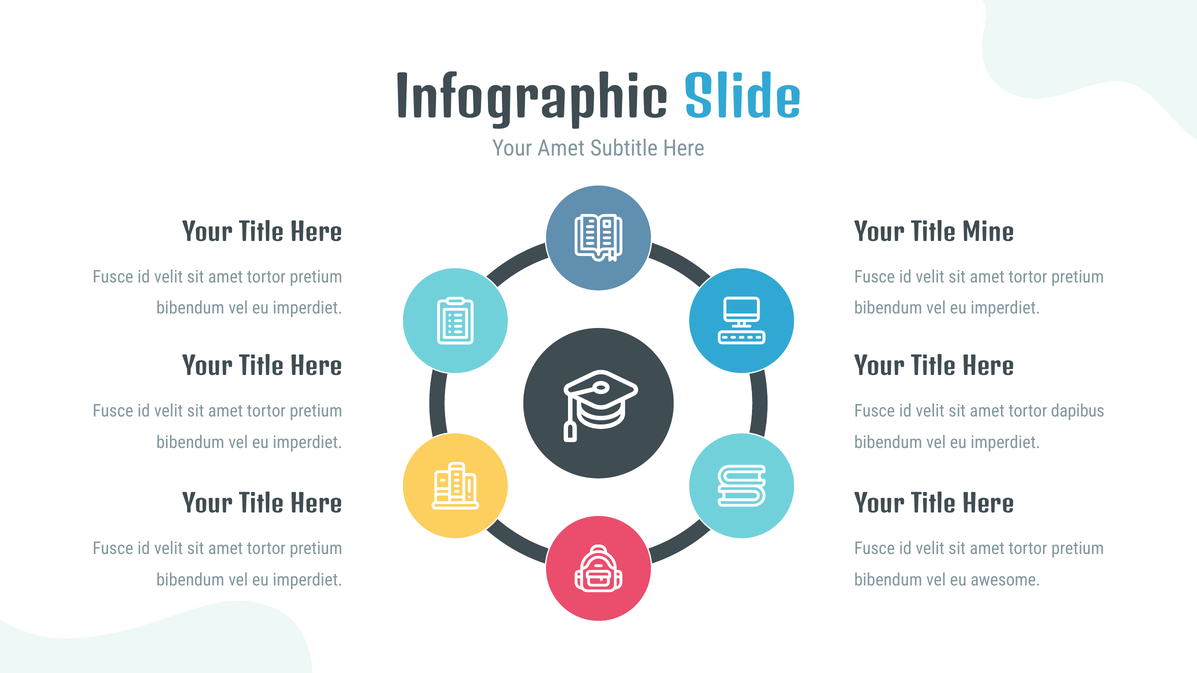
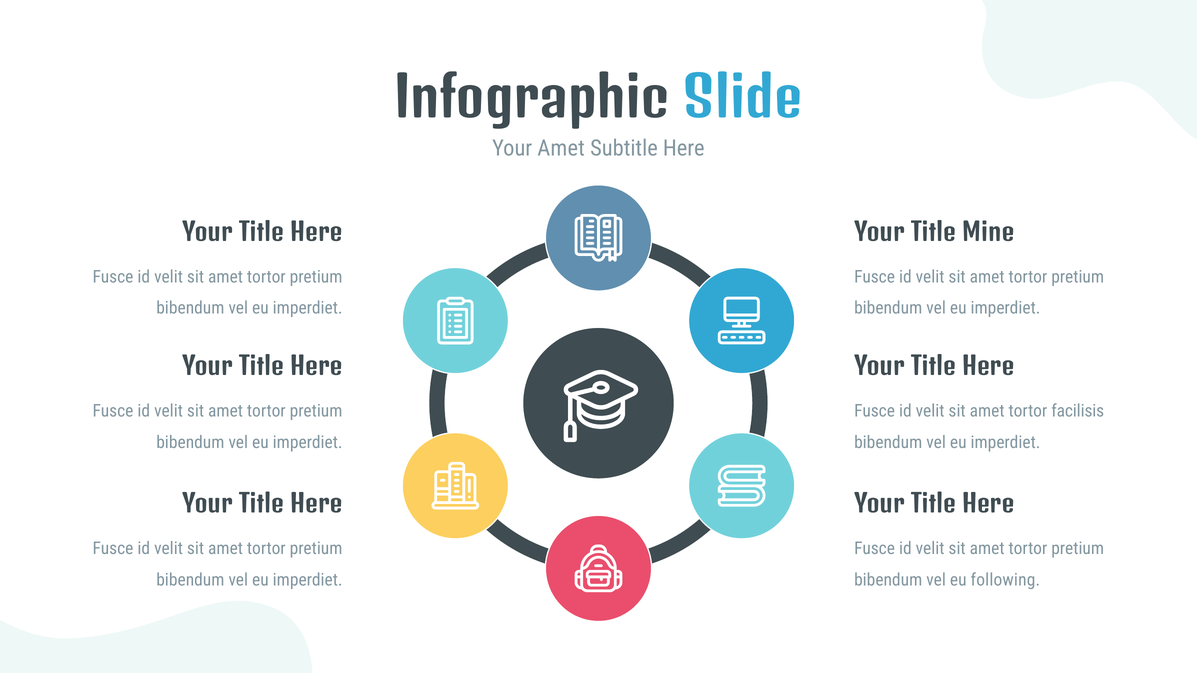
dapibus: dapibus -> facilisis (1078, 411)
awesome: awesome -> following (1005, 580)
